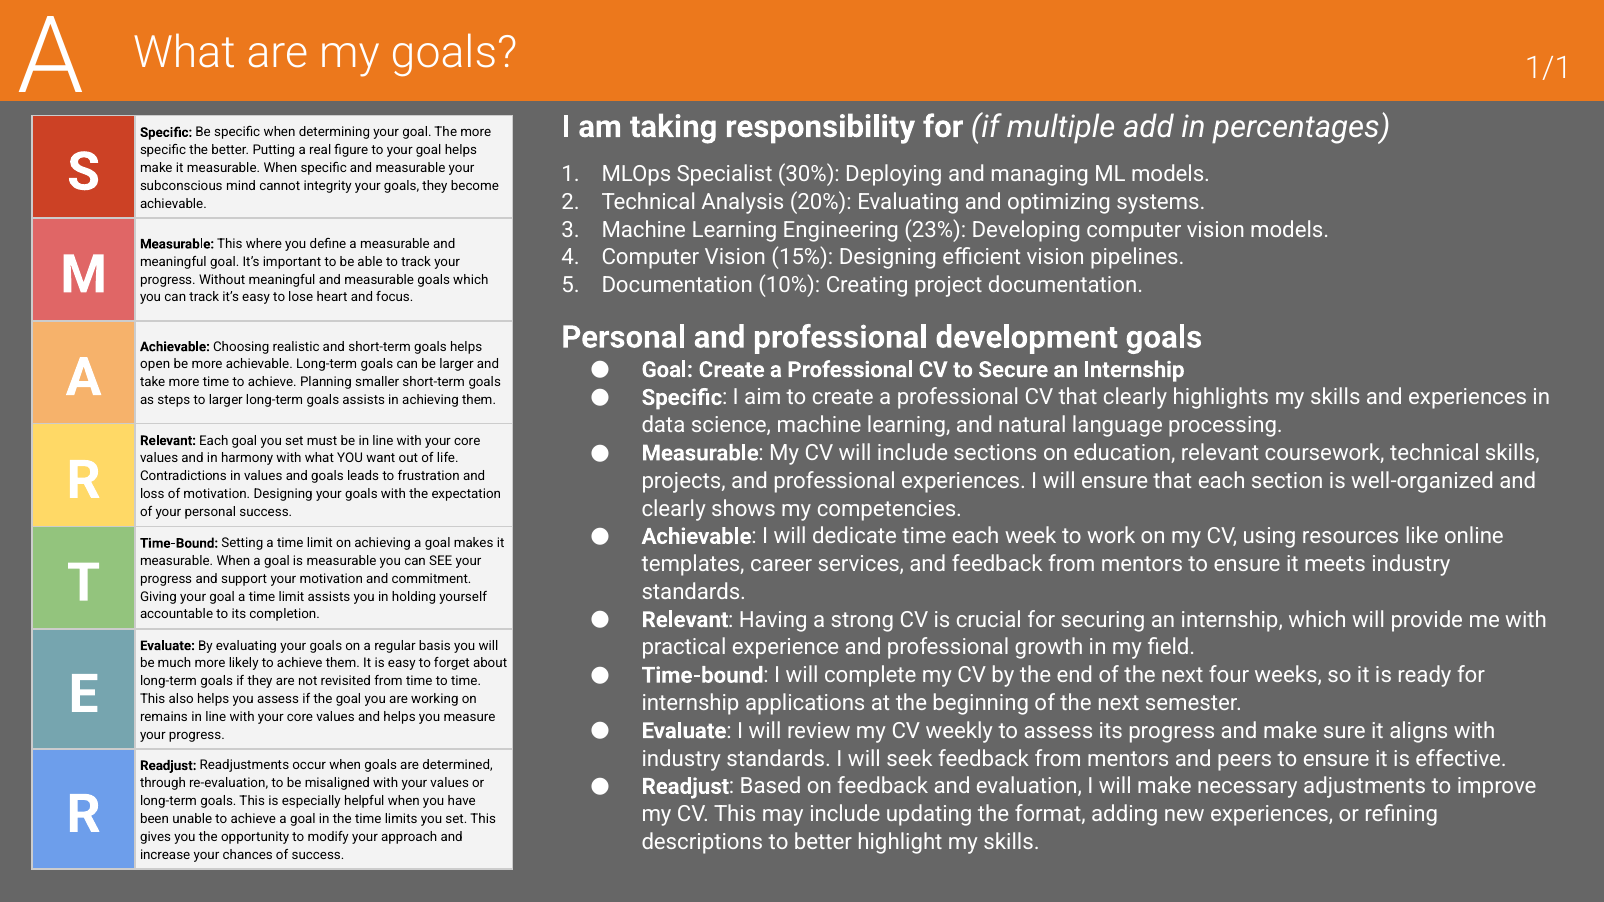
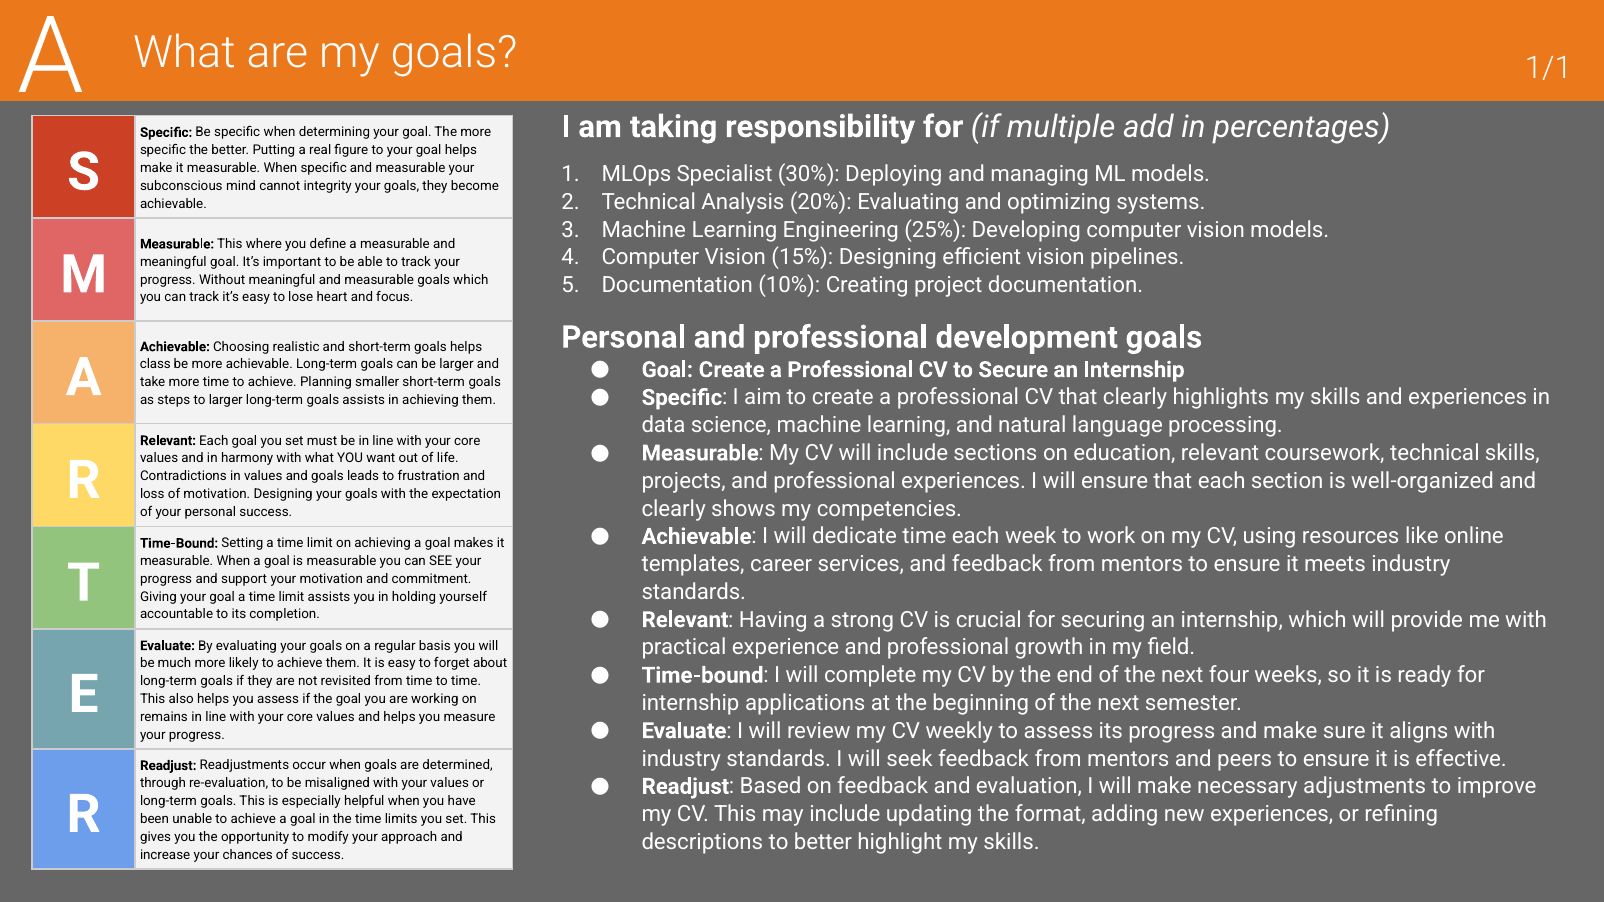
23%: 23% -> 25% (935, 230)
open: open -> class (155, 365)
